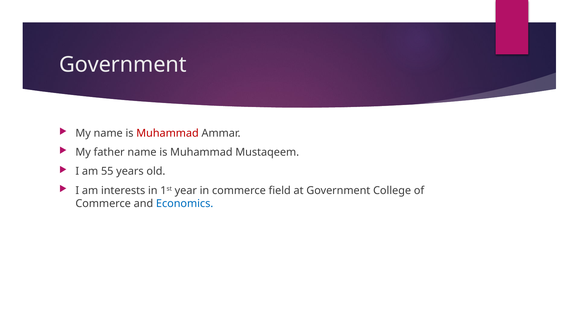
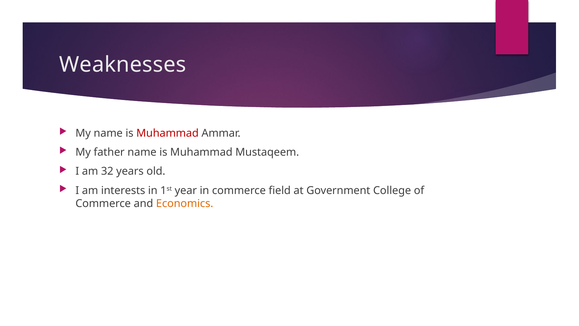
Government: Government -> Weaknesses (123, 65)
55: 55 -> 32 (107, 171)
Economics colour: blue -> orange (185, 203)
